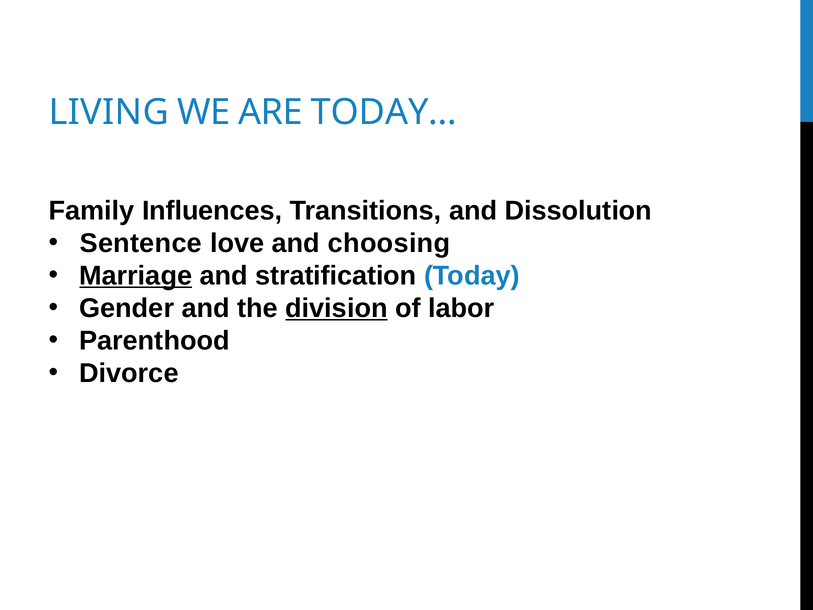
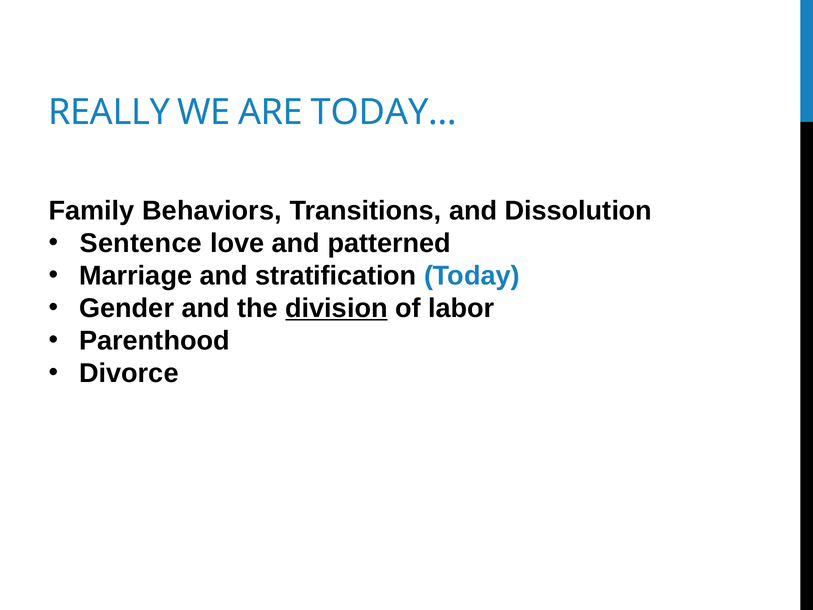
LIVING: LIVING -> REALLY (109, 112)
Influences: Influences -> Behaviors (212, 211)
choosing: choosing -> patterned (389, 243)
Marriage underline: present -> none (136, 276)
